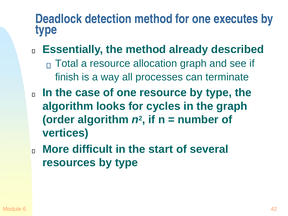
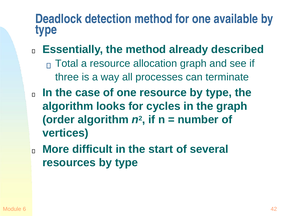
executes: executes -> available (236, 19)
finish: finish -> three (67, 77)
